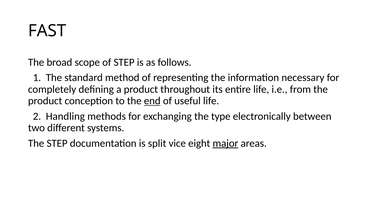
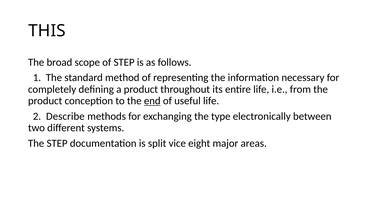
FAST: FAST -> THIS (47, 31)
Handling: Handling -> Describe (65, 116)
major underline: present -> none (225, 143)
